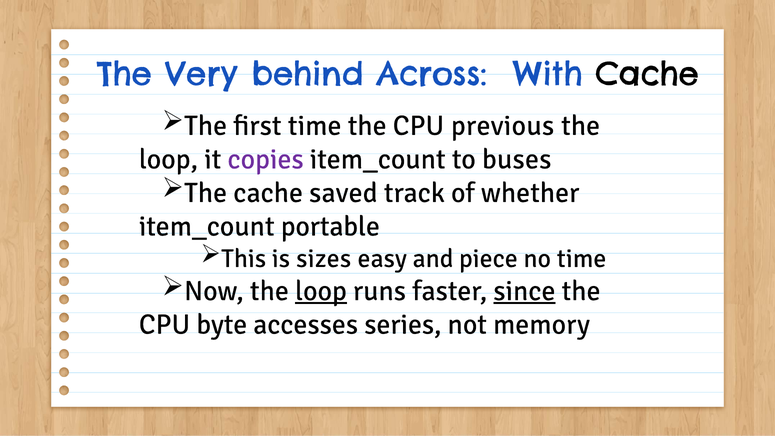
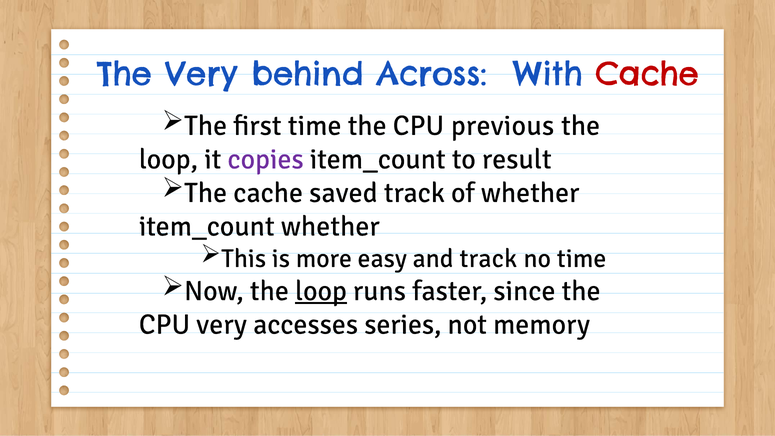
Cache colour: black -> red (647, 75)
buses: buses -> result (517, 159)
item_count portable: portable -> whether (330, 226)
sizes: sizes -> more (324, 258)
and piece: piece -> track (488, 258)
since underline: present -> none (524, 291)
CPU byte: byte -> very (222, 324)
